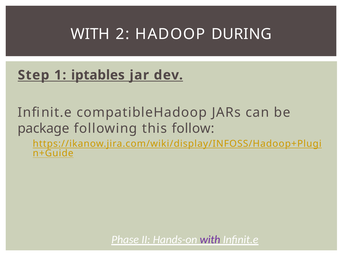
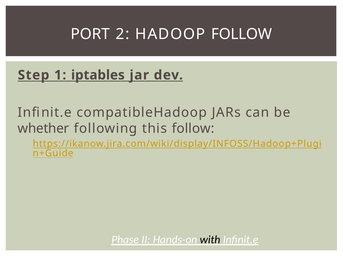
WITH: WITH -> PORT (90, 34)
HADOOP DURING: DURING -> FOLLOW (242, 34)
package: package -> whether (43, 129)
with colour: purple -> black (210, 240)
